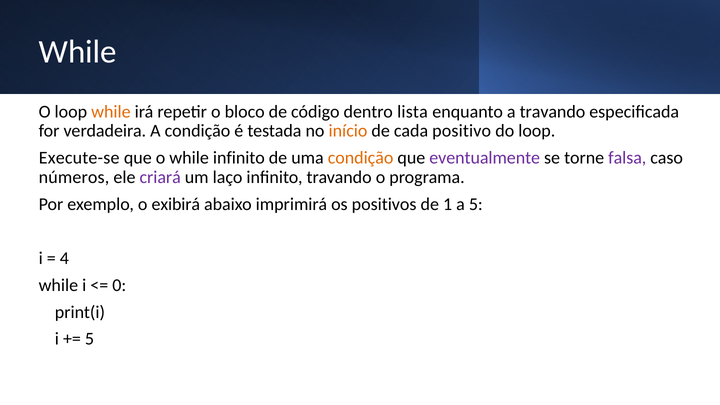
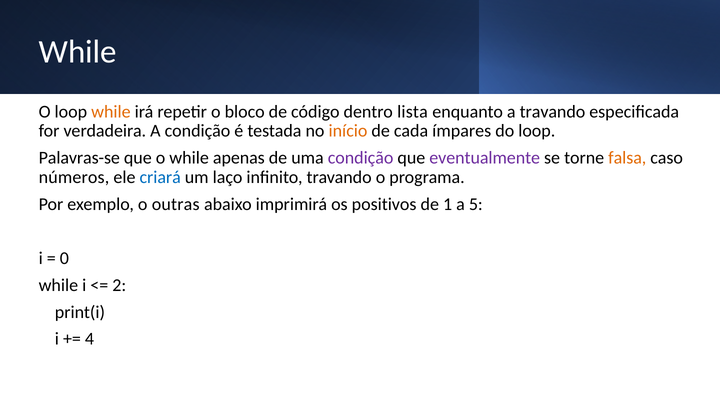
positivo: positivo -> ímpares (462, 131)
Execute-se: Execute-se -> Palavras-se (79, 158)
while infinito: infinito -> apenas (239, 158)
condição colour: orange -> purple (361, 158)
falsa colour: purple -> orange (627, 158)
criará colour: purple -> blue (160, 177)
exibirá: exibirá -> outras (176, 204)
4: 4 -> 0 (64, 258)
0: 0 -> 2 (119, 285)
5: 5 -> 4 (90, 339)
